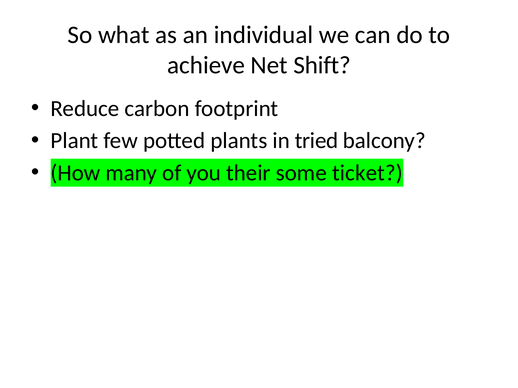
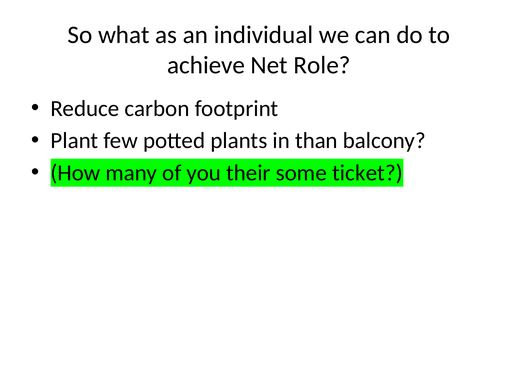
Shift: Shift -> Role (322, 65)
tried: tried -> than (316, 141)
